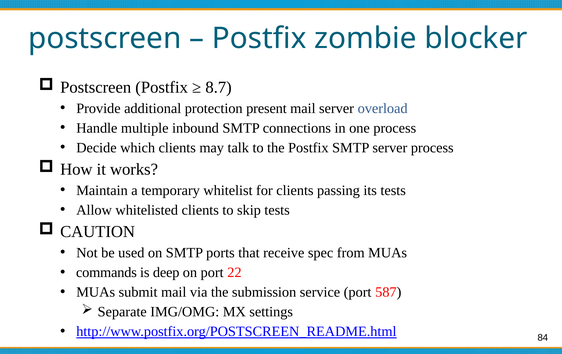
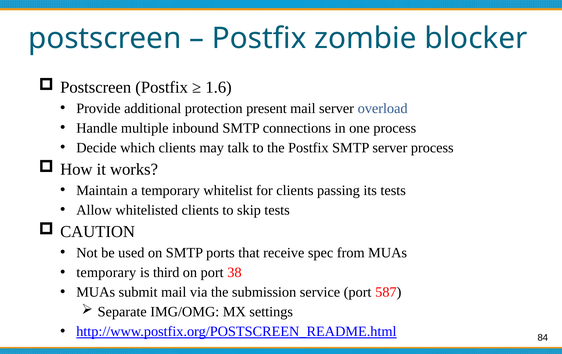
8.7: 8.7 -> 1.6 (219, 87)
commands: commands -> temporary (106, 272)
deep: deep -> third (166, 272)
22: 22 -> 38 (234, 272)
